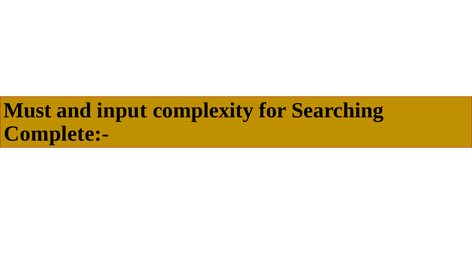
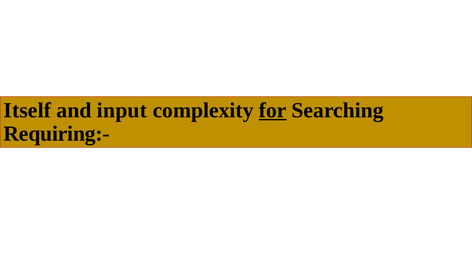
Must: Must -> Itself (27, 110)
for underline: none -> present (273, 110)
Complete:-: Complete:- -> Requiring:- (57, 134)
